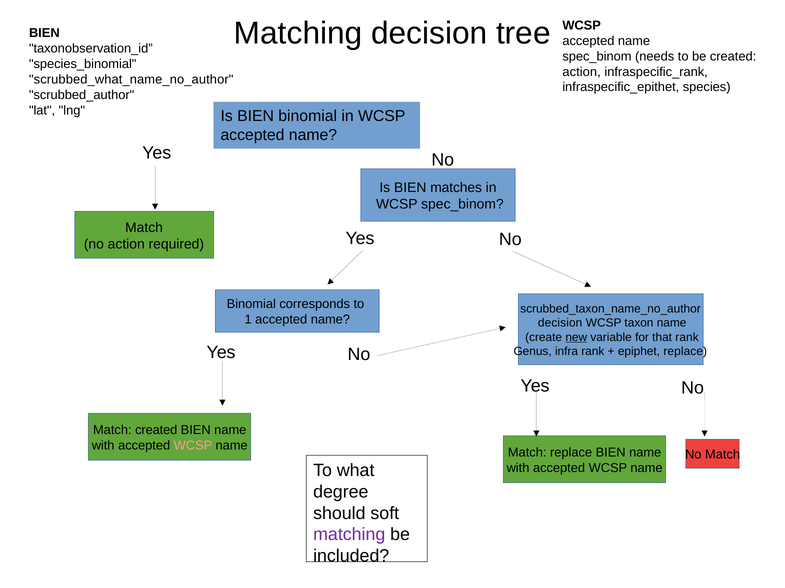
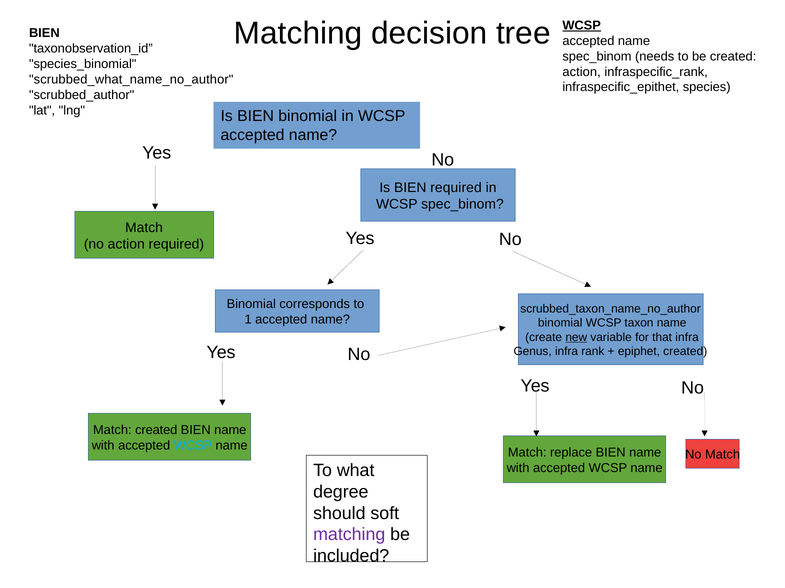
WCSP underline: none -> present (582, 26)
BIEN matches: matches -> required (456, 188)
decision: decision -> binomial (560, 323)
that rank: rank -> infra (687, 338)
epiphet replace: replace -> created (685, 352)
WCSP colour: pink -> light blue (193, 446)
